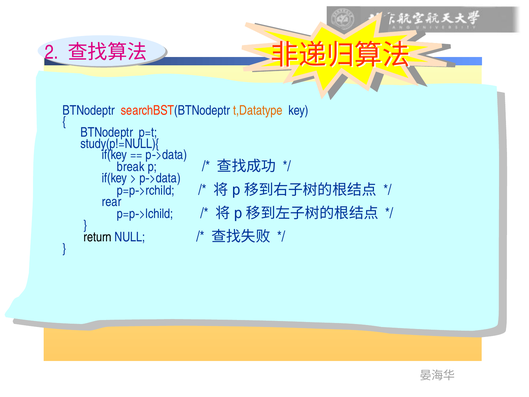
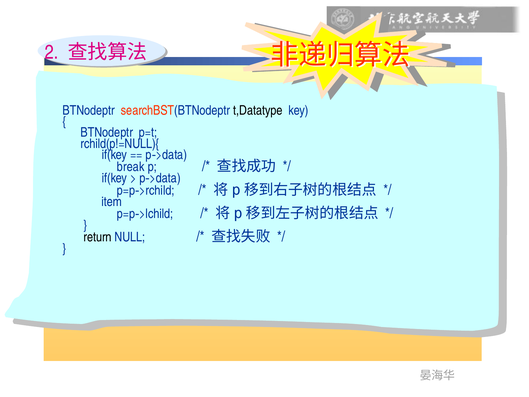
t,Datatype colour: orange -> black (258, 110)
study(p!=NULL){: study(p!=NULL){ -> rchild(p!=NULL){ (120, 144)
rear: rear -> item (112, 202)
